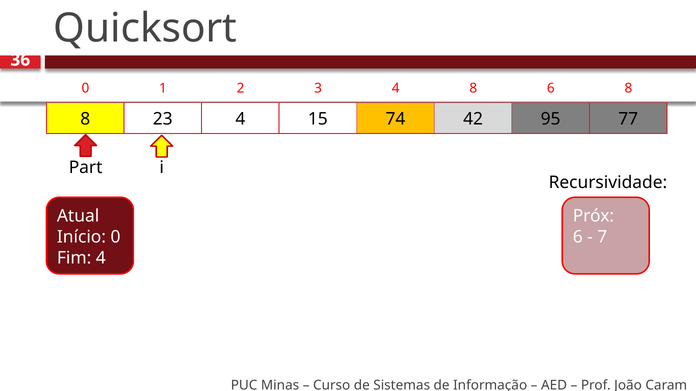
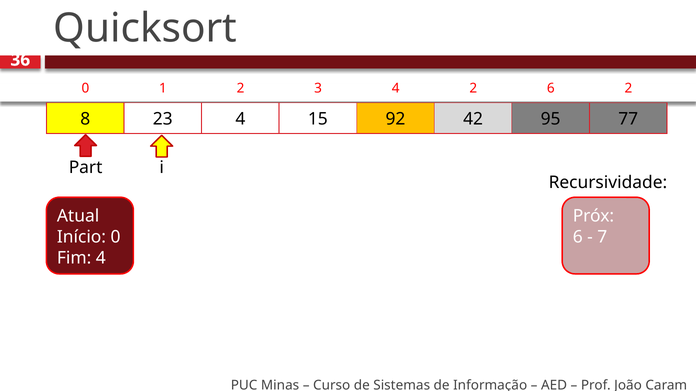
4 8: 8 -> 2 (473, 89)
6 8: 8 -> 2 (628, 89)
74: 74 -> 92 (395, 119)
